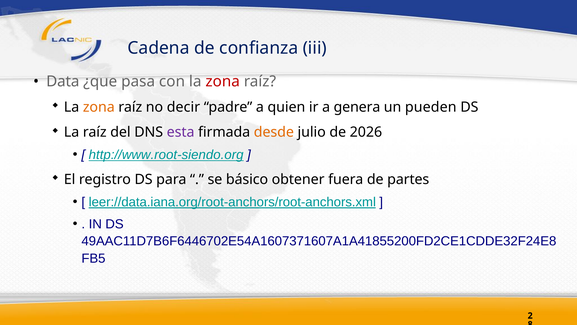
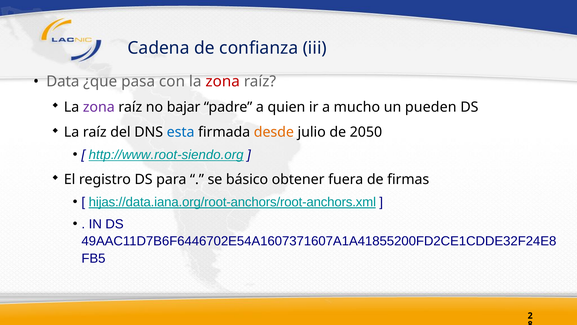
zona colour: orange -> purple (99, 107)
decir: decir -> bajar (184, 107)
genera: genera -> mucho (357, 107)
esta colour: purple -> blue (181, 132)
2026: 2026 -> 2050 (366, 132)
partes: partes -> firmas (408, 179)
leer://data.iana.org/root-anchors/root-anchors.xml: leer://data.iana.org/root-anchors/root-anchors.xml -> hijas://data.iana.org/root-anchors/root-anchors.xml (232, 202)
